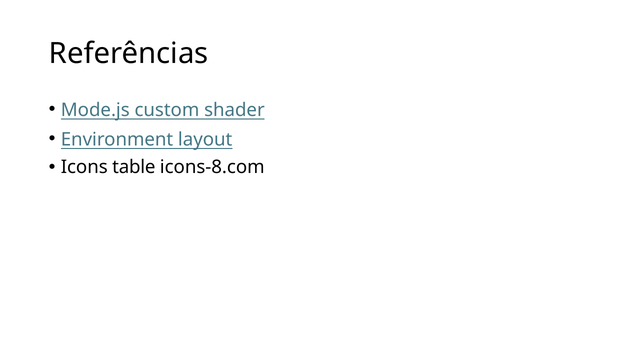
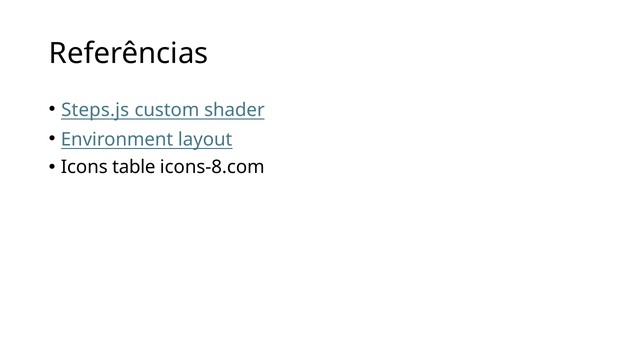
Mode.js: Mode.js -> Steps.js (95, 110)
